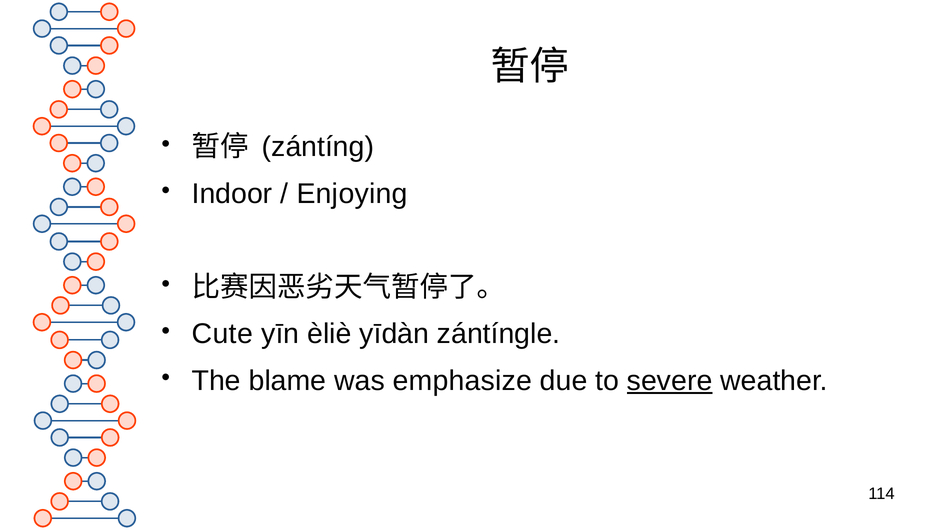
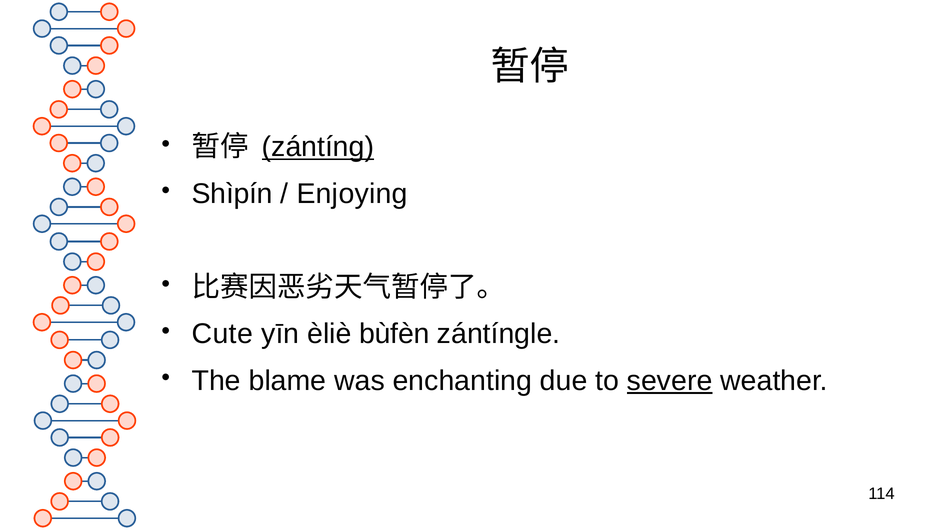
zántíng underline: none -> present (318, 147)
Indoor: Indoor -> Shìpín (232, 194)
yīdàn: yīdàn -> bùfèn (394, 334)
emphasize: emphasize -> enchanting (462, 381)
